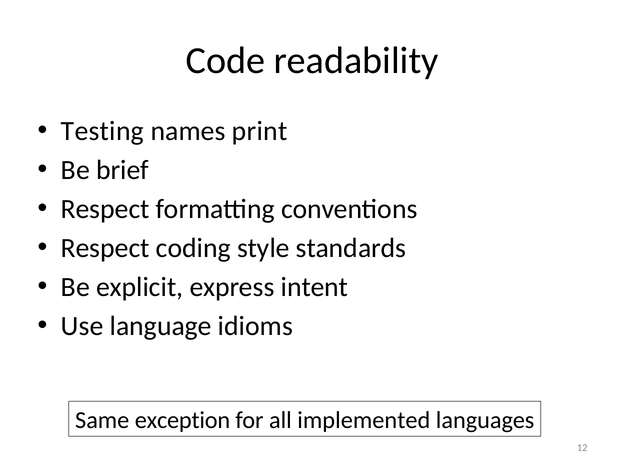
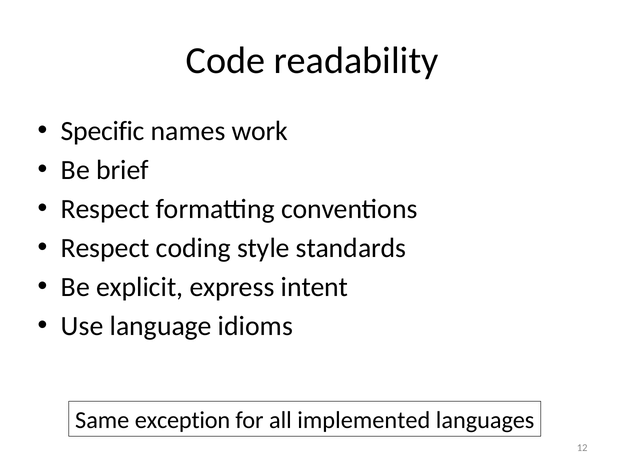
Testing: Testing -> Specific (103, 131)
print: print -> work (260, 131)
